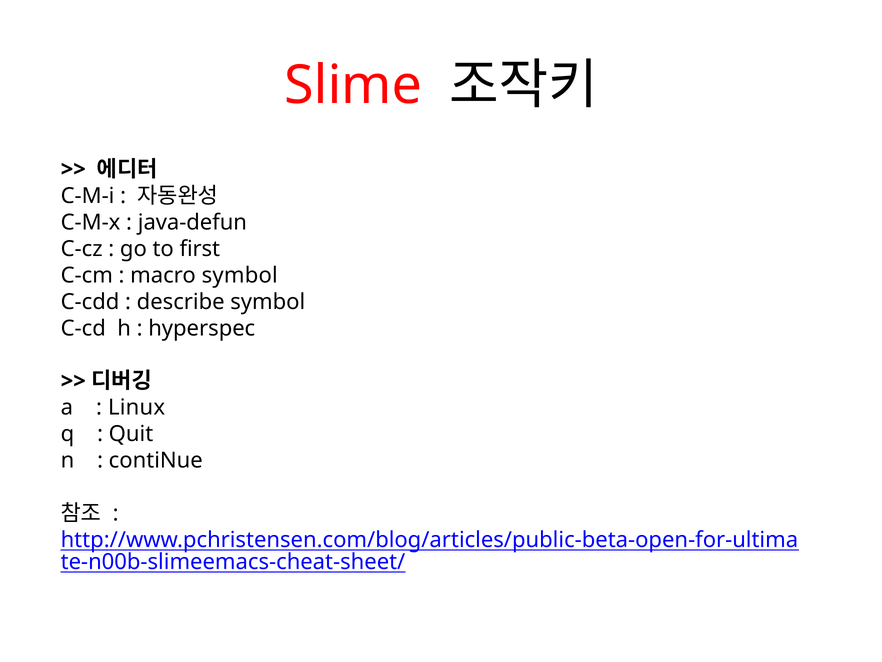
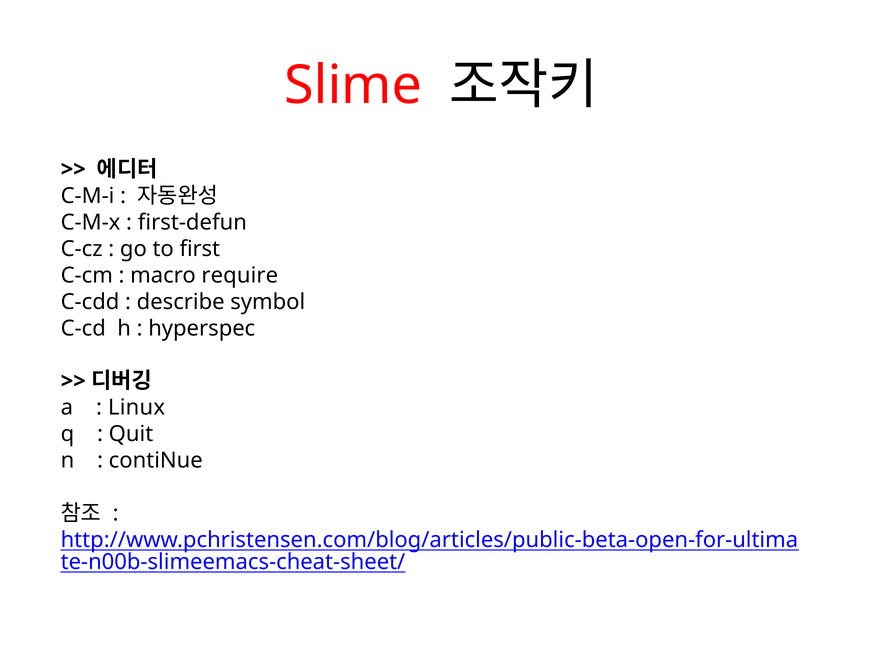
java-defun: java-defun -> first-defun (192, 222)
macro symbol: symbol -> require (240, 275)
